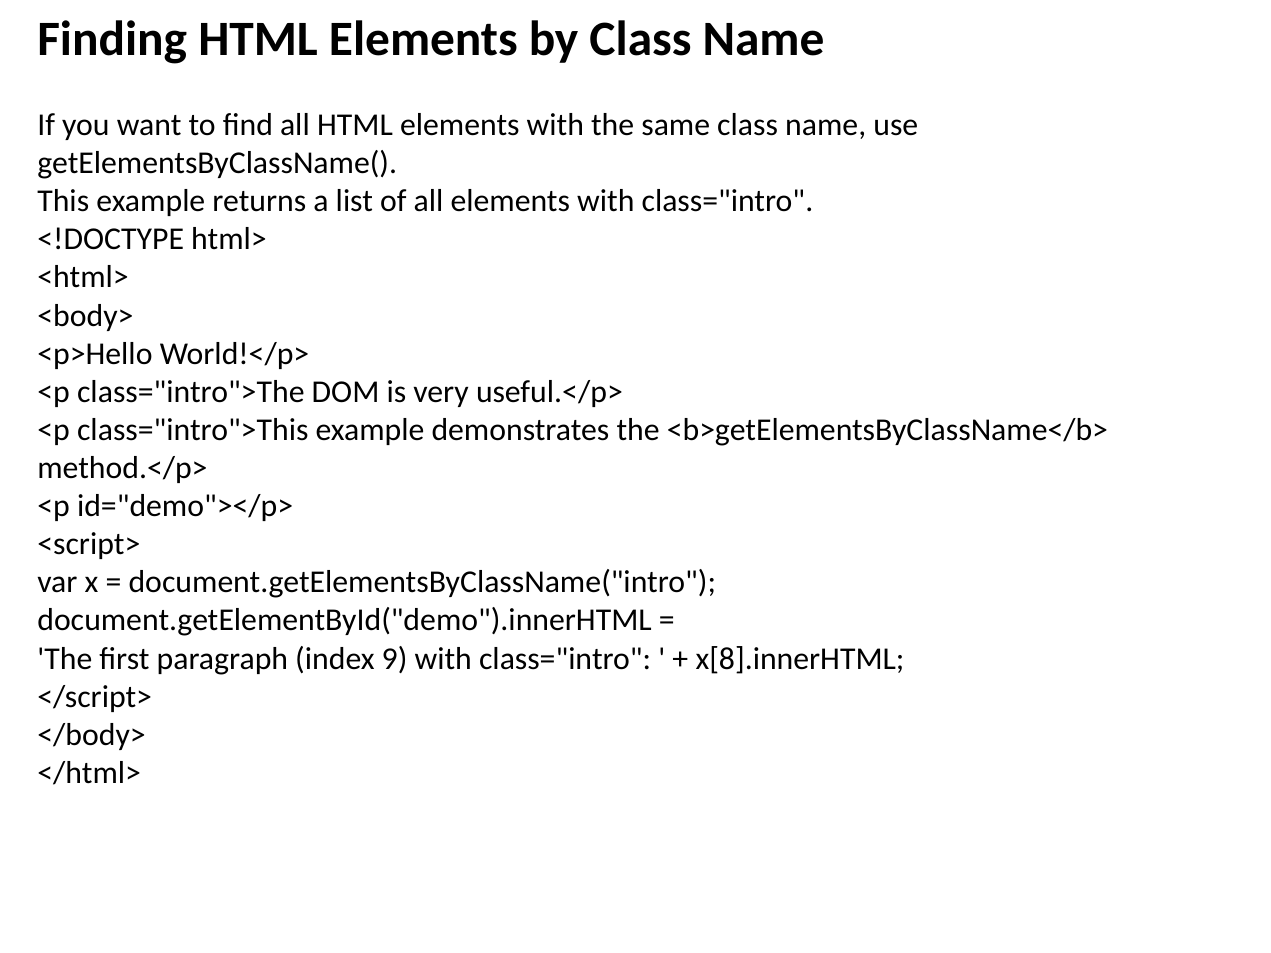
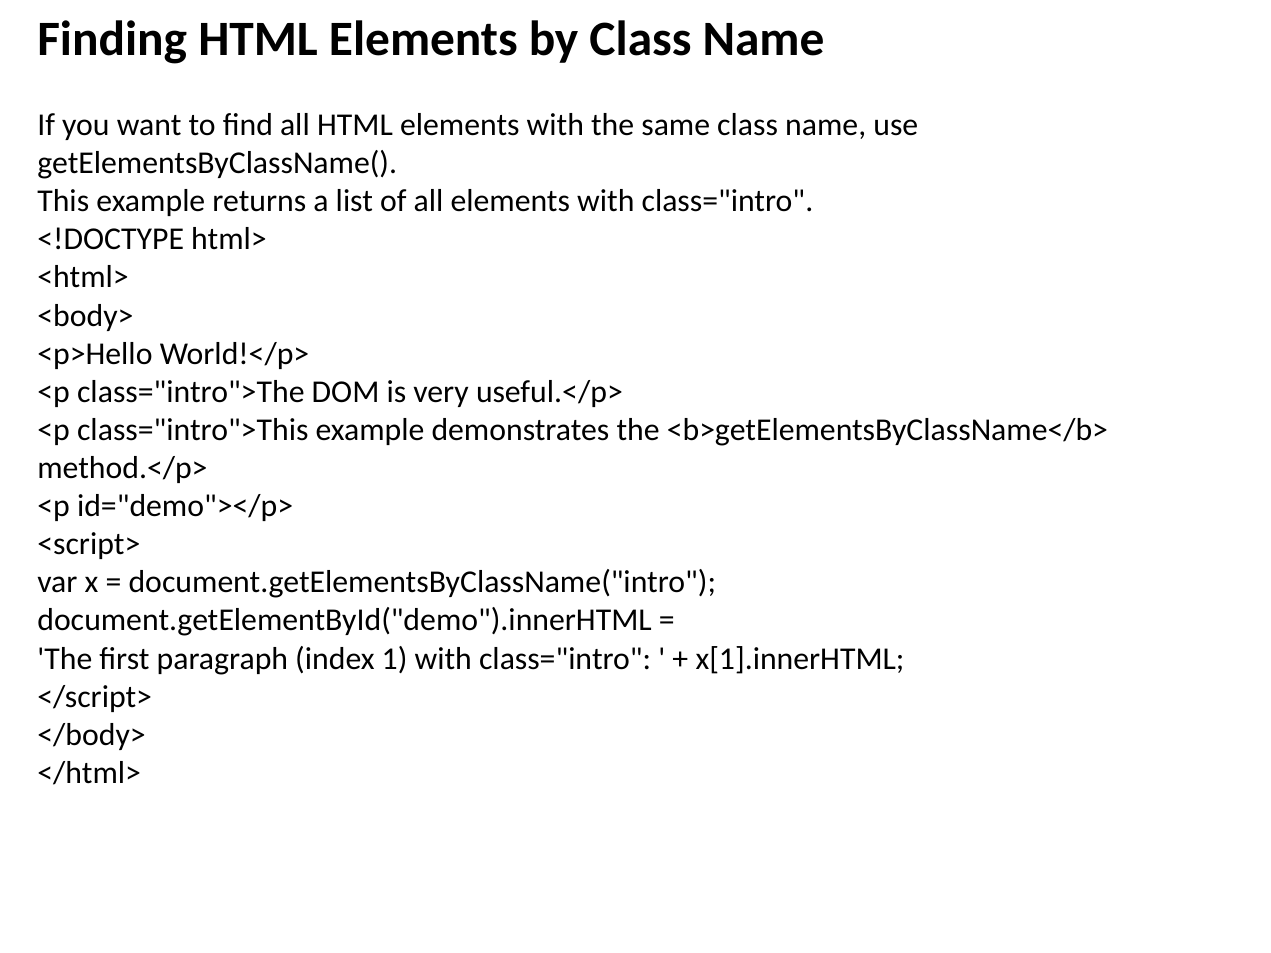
9: 9 -> 1 (395, 659)
x[8].innerHTML: x[8].innerHTML -> x[1].innerHTML (800, 659)
